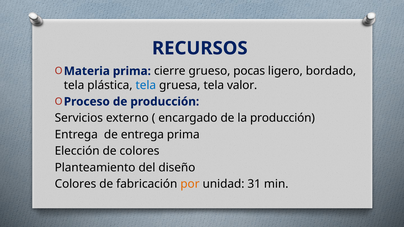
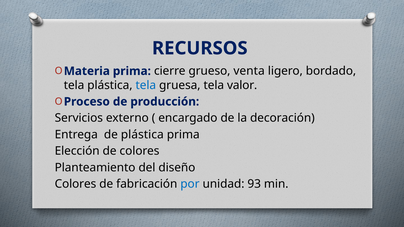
pocas: pocas -> venta (249, 71)
la producción: producción -> decoración (282, 118)
de entrega: entrega -> plástica (142, 135)
por colour: orange -> blue (190, 184)
31: 31 -> 93 (254, 184)
